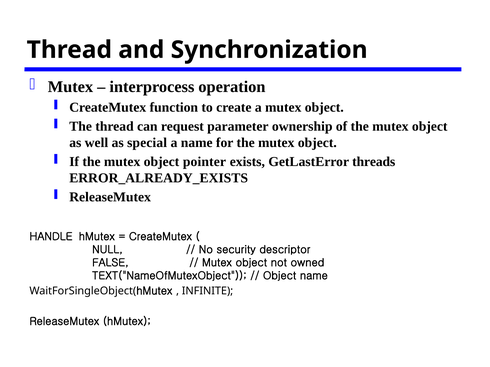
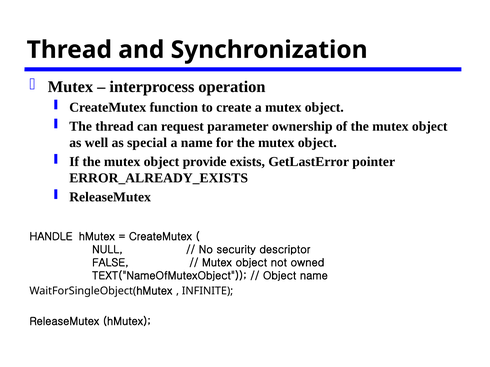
pointer: pointer -> provide (205, 162)
threads: threads -> pointer (374, 162)
